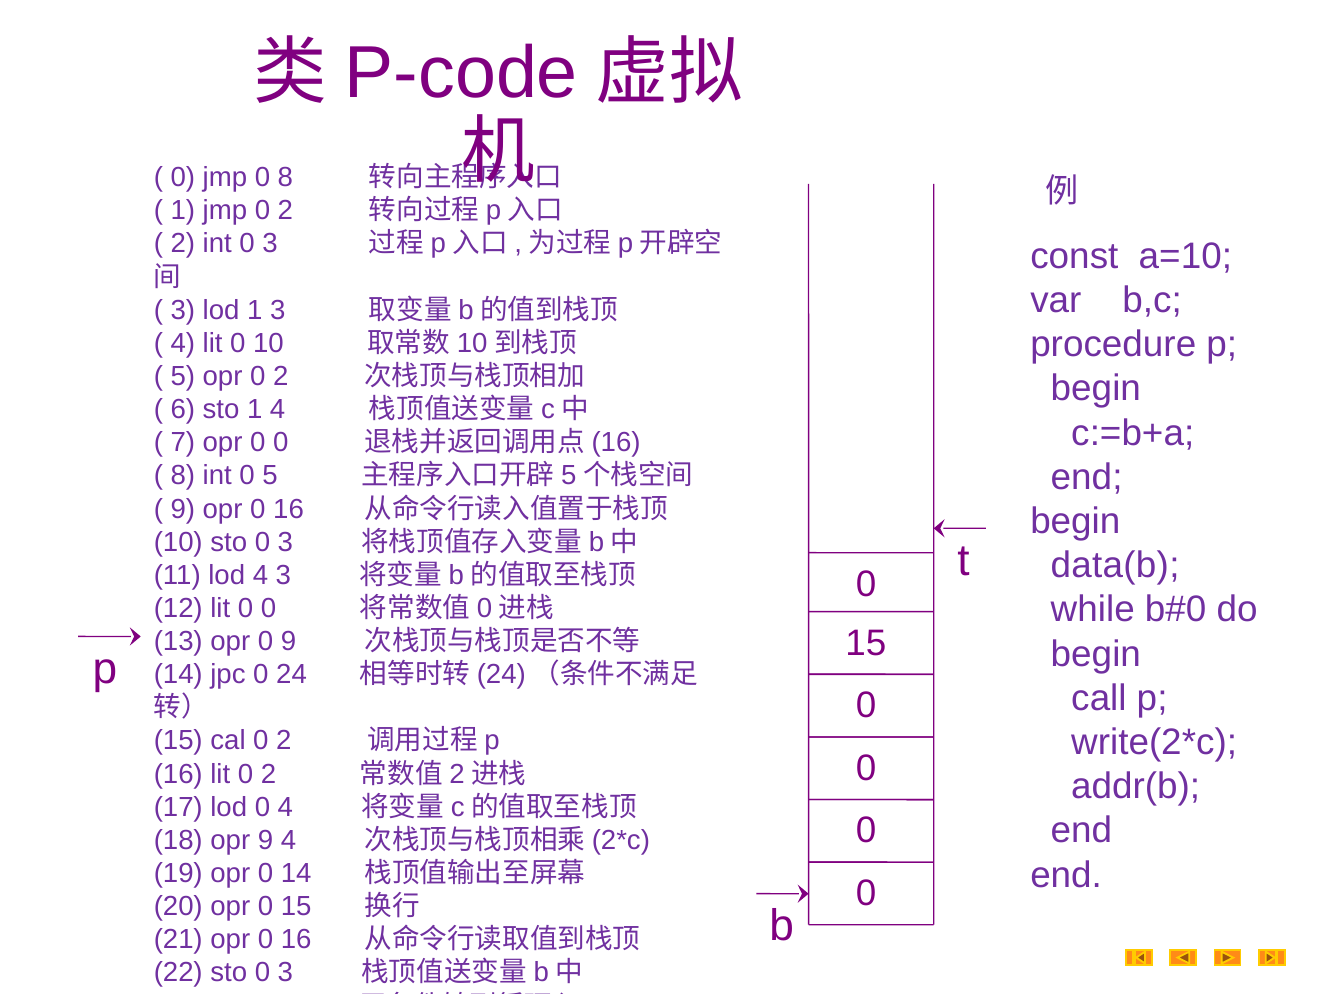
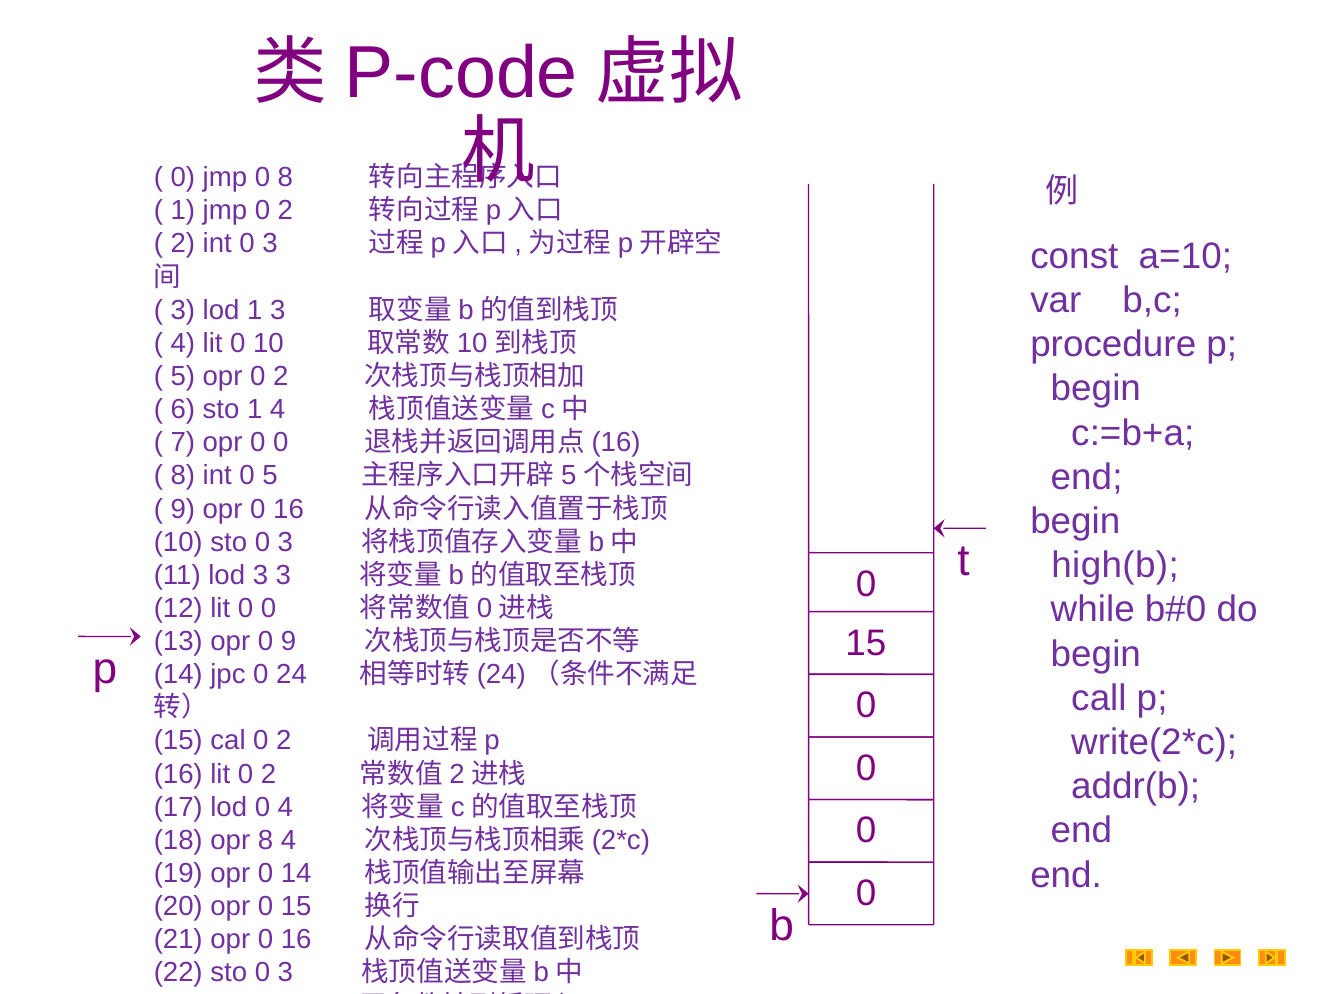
data(b: data(b -> high(b (1115, 565)
lod 4: 4 -> 3 (260, 575)
opr 9: 9 -> 8 (266, 840)
